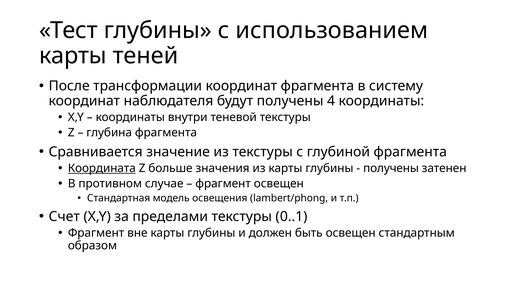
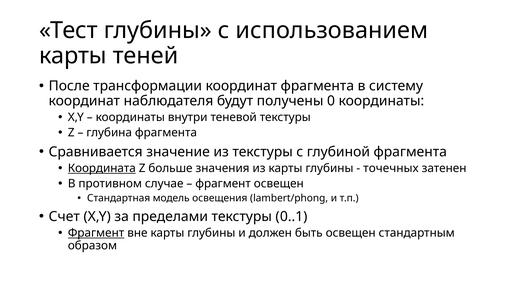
4: 4 -> 0 (331, 101)
получены: получены -> точечных (391, 168)
Фрагмент underline: none -> present (96, 233)
